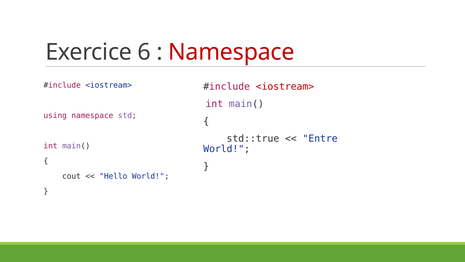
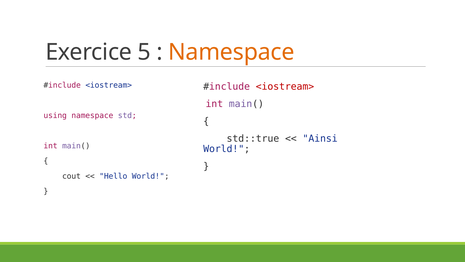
6: 6 -> 5 (144, 52)
Namespace colour: red -> orange (231, 52)
Entre: Entre -> Ainsi (320, 138)
